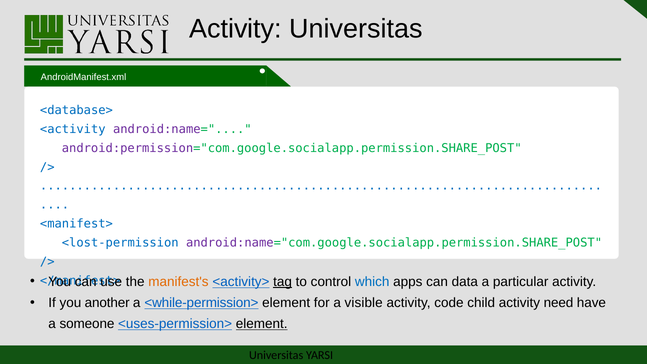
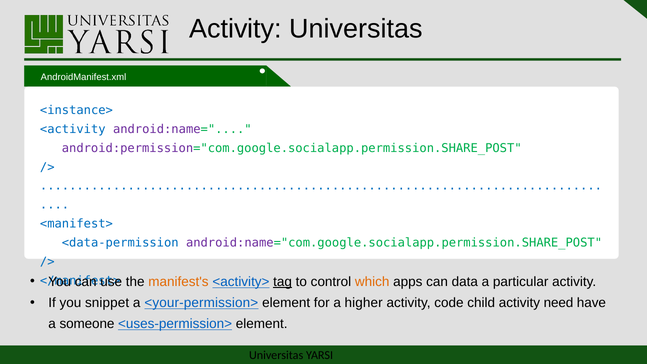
<database>: <database> -> <instance> (76, 110)
<lost-permission: <lost-permission -> <data-permission (120, 243)
which colour: blue -> orange (372, 282)
another: another -> snippet (107, 303)
<while-permission>: <while-permission> -> <your-permission> (201, 303)
visible: visible -> higher (364, 303)
element underline: present -> none (262, 324)
